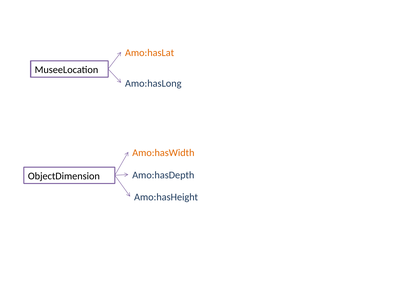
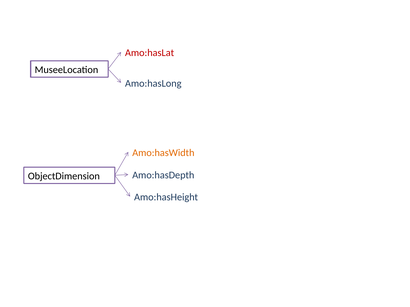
Amo:hasLat colour: orange -> red (150, 53)
